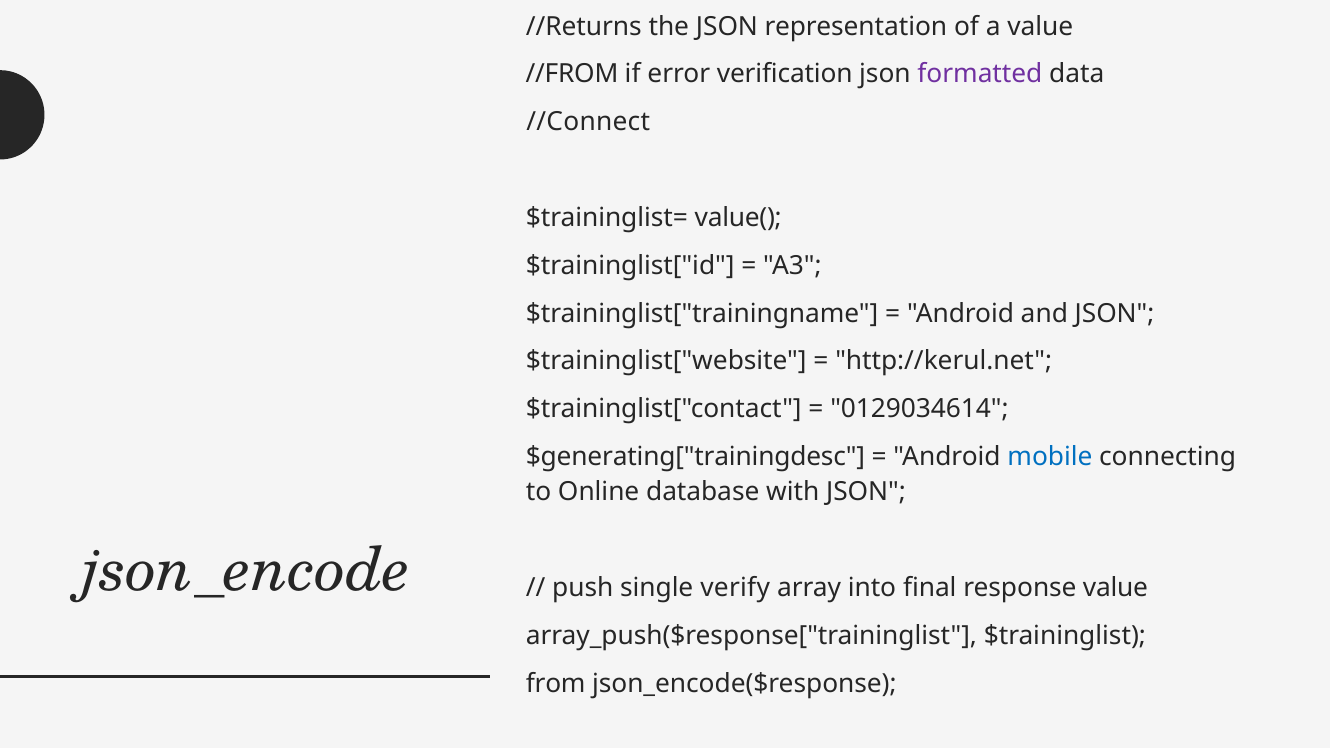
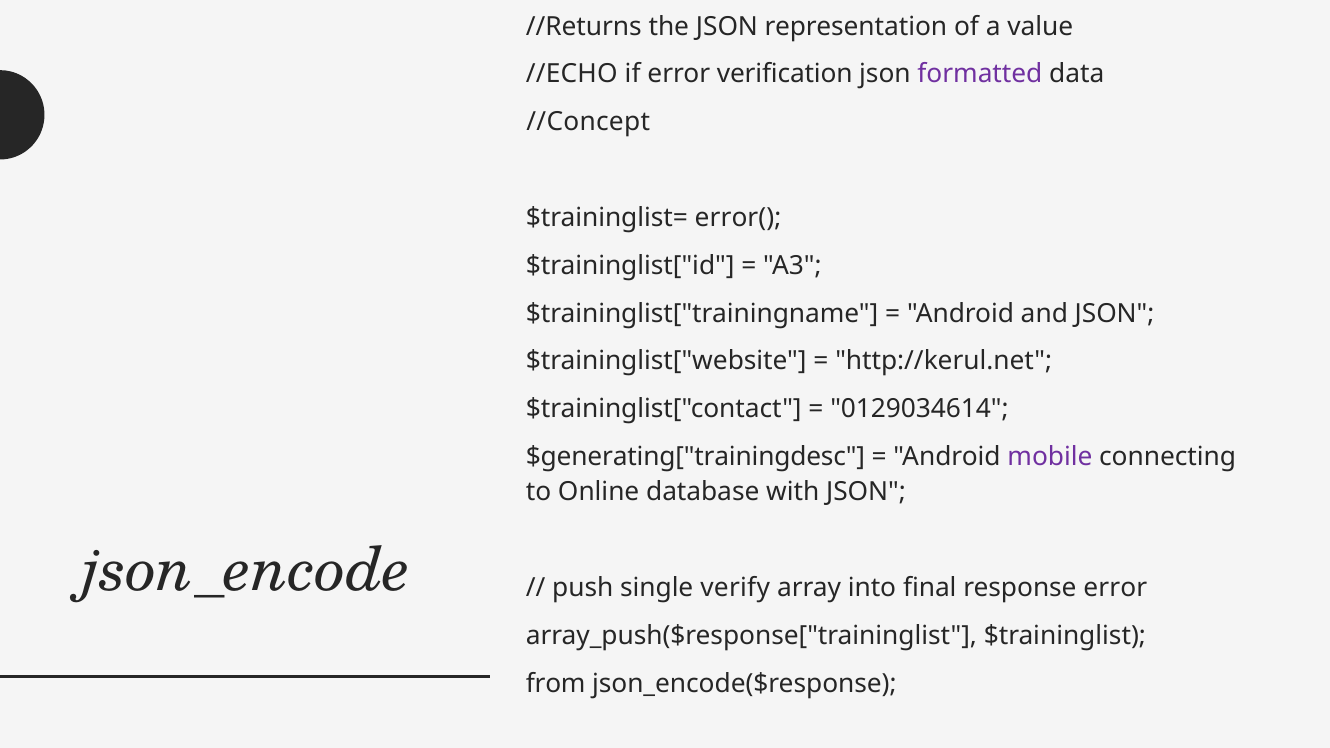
//FROM: //FROM -> //ECHO (572, 74)
//Connect: //Connect -> //Concept (588, 122)
value(: value( -> error( (738, 218)
mobile colour: blue -> purple (1050, 457)
response value: value -> error (1115, 588)
